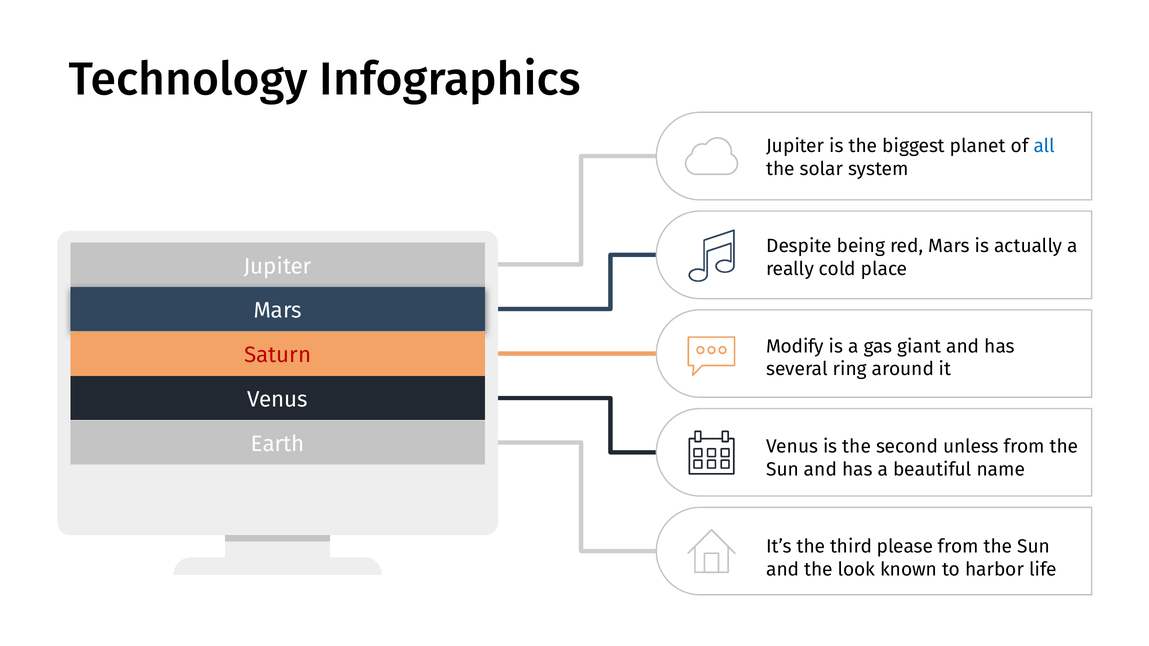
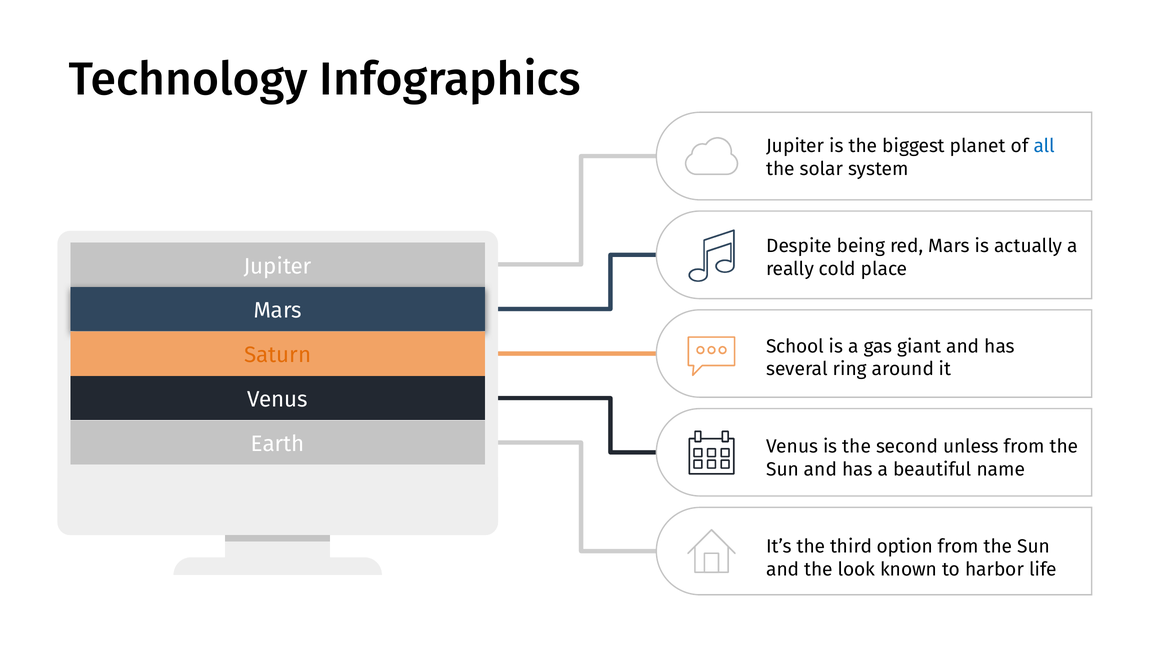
Modify: Modify -> School (795, 346)
Saturn colour: red -> orange (278, 355)
please: please -> option (905, 547)
